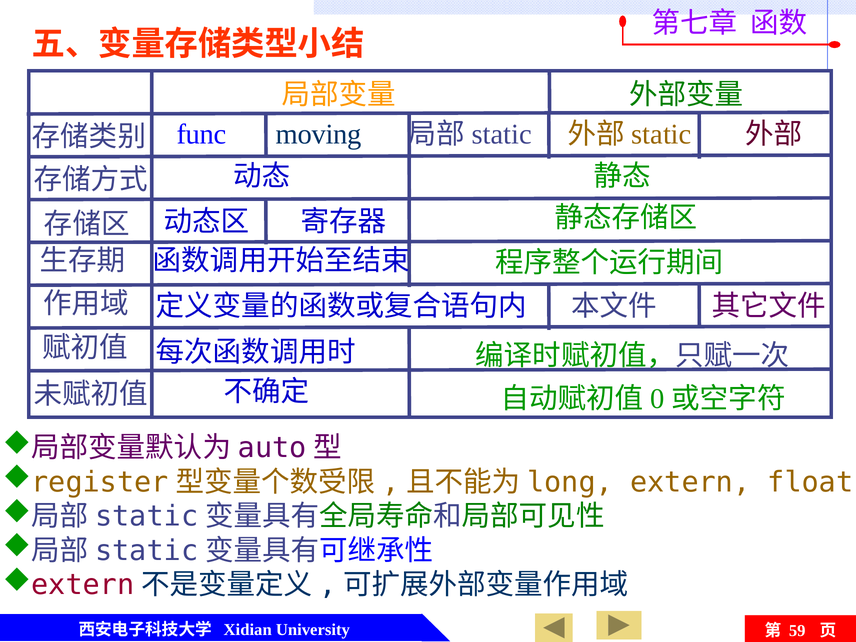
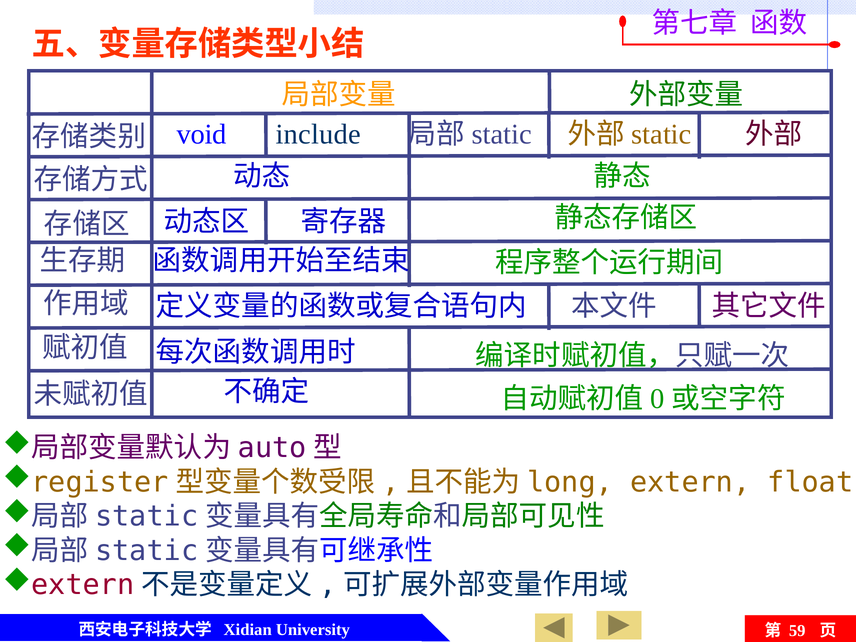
func: func -> void (201, 135)
moving: moving -> include (318, 135)
